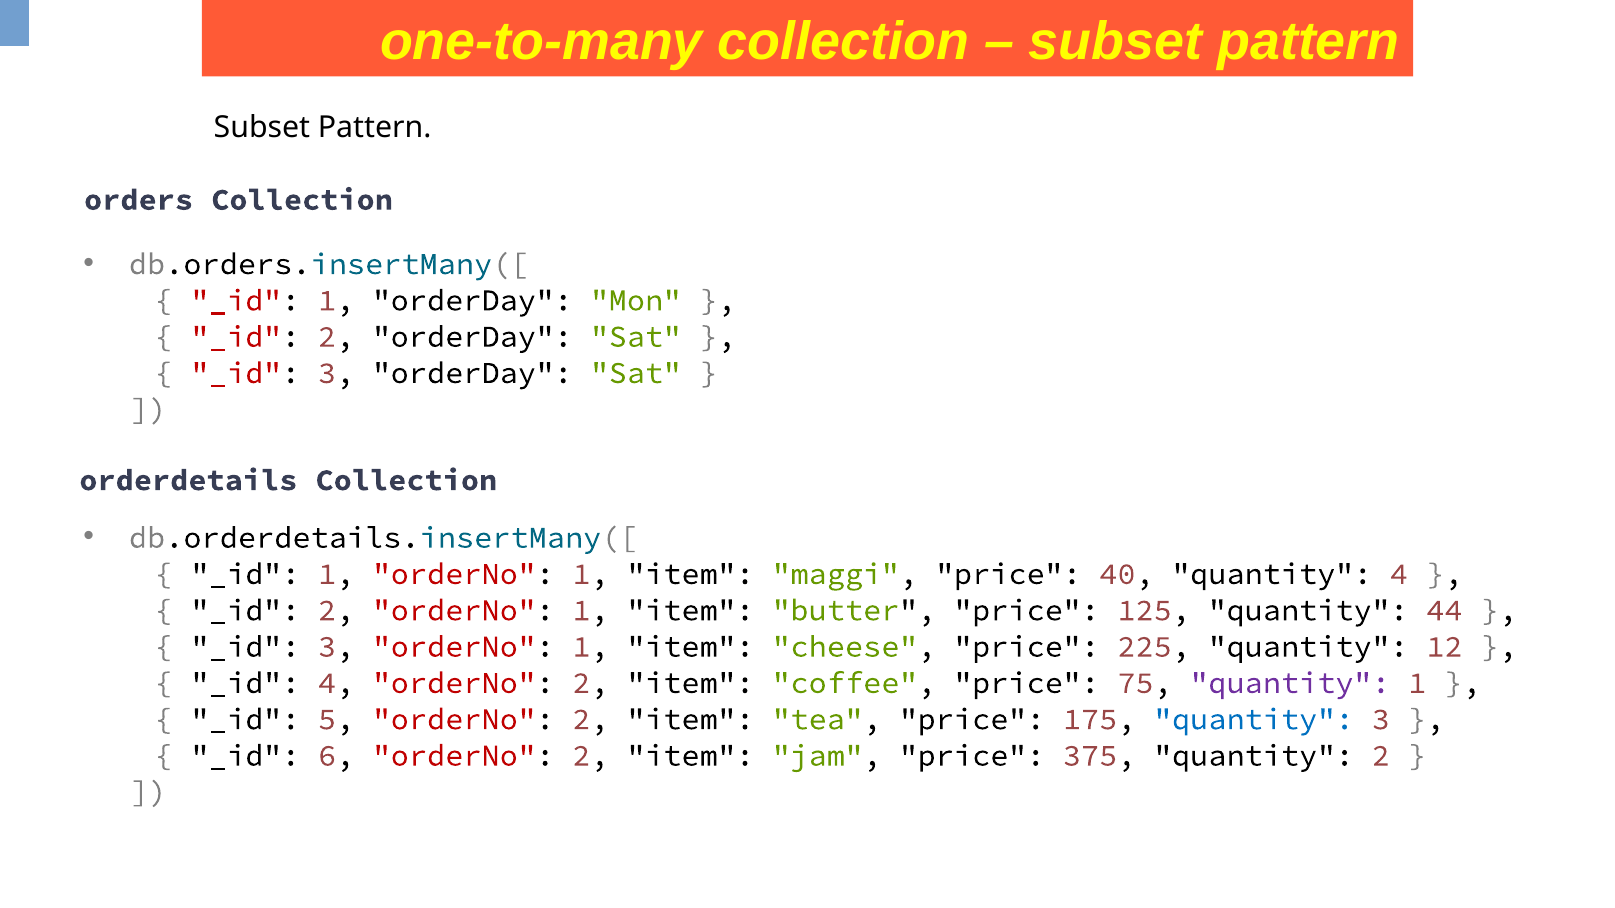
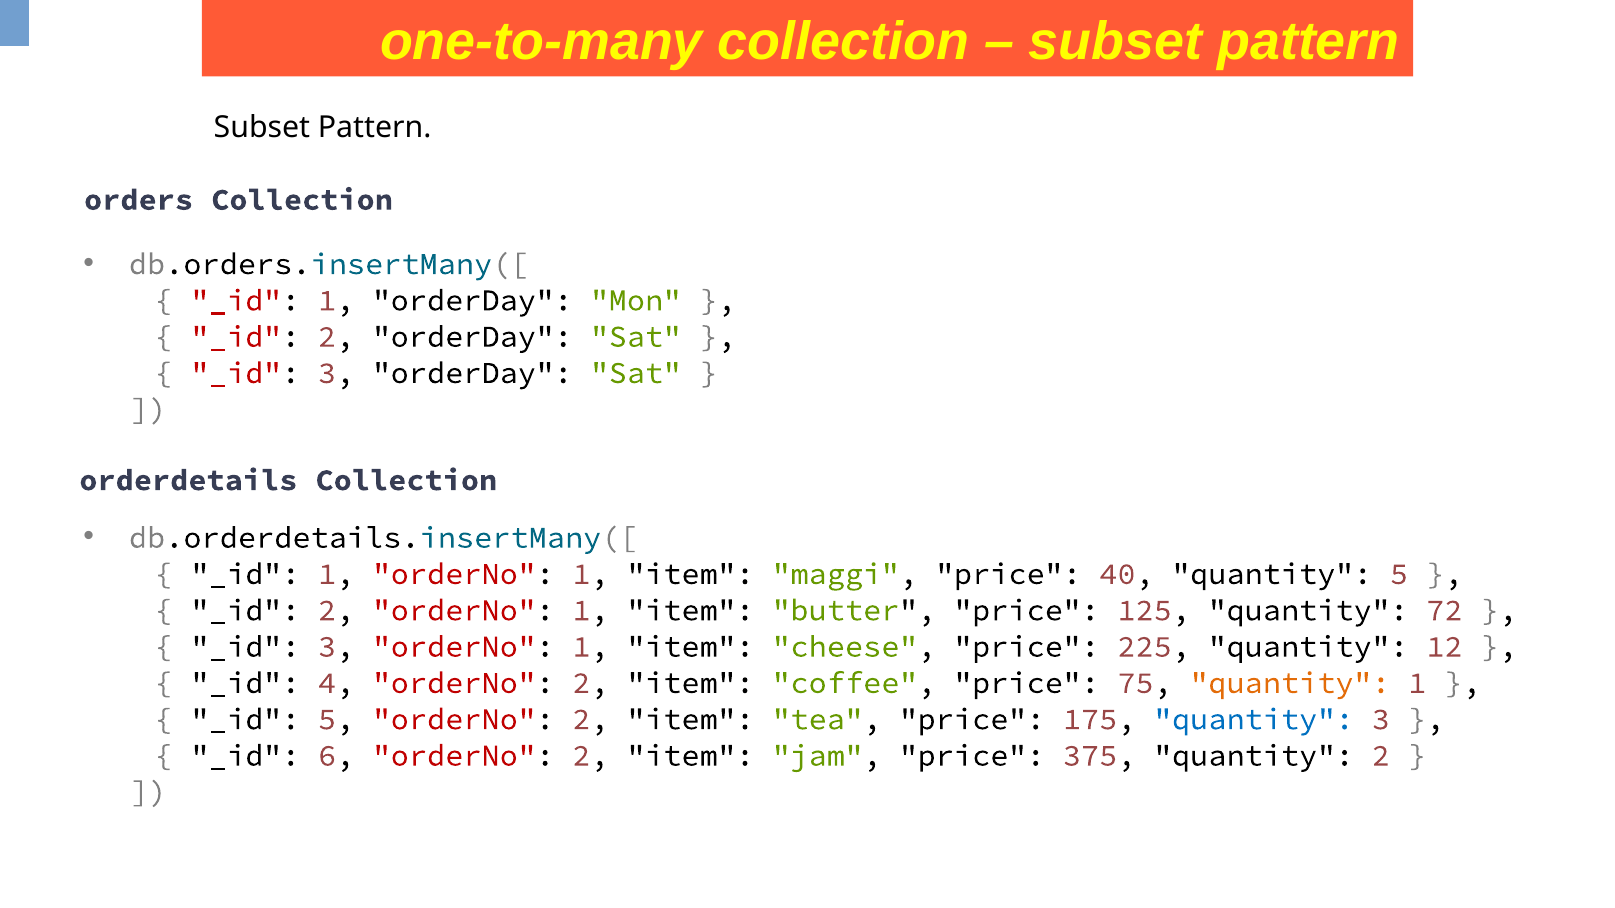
quantity 4: 4 -> 5 (1399, 574)
44: 44 -> 72 (1444, 611)
quantity colour: purple -> orange (1290, 683)
